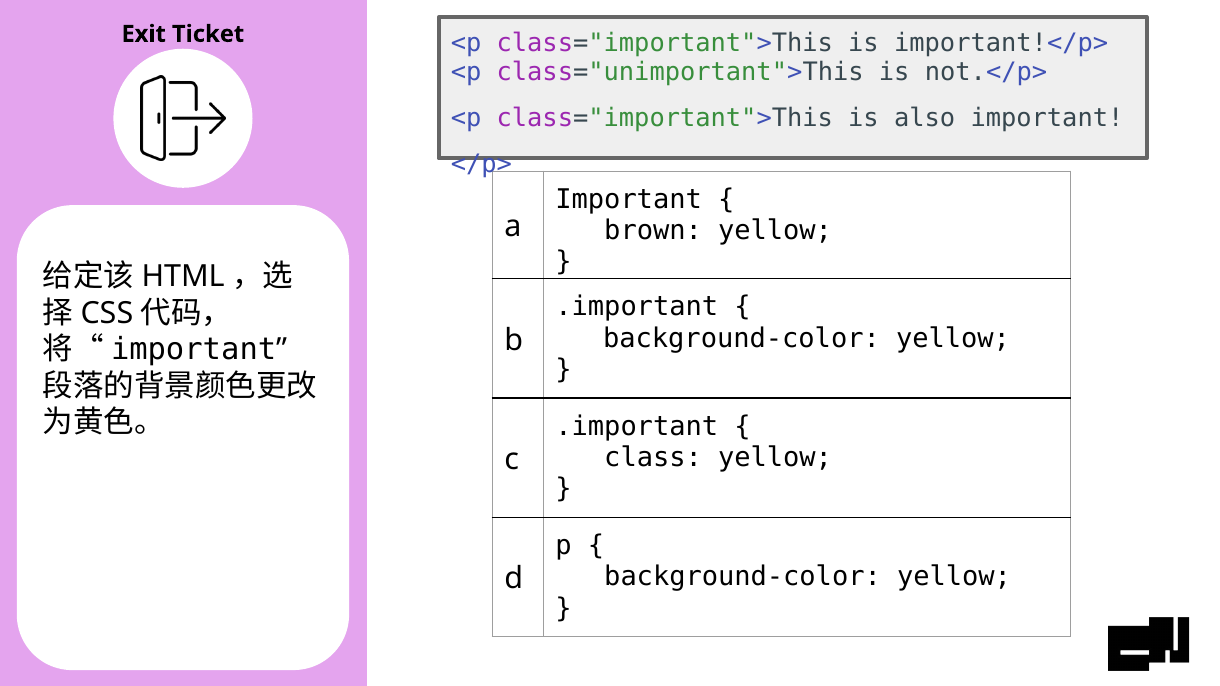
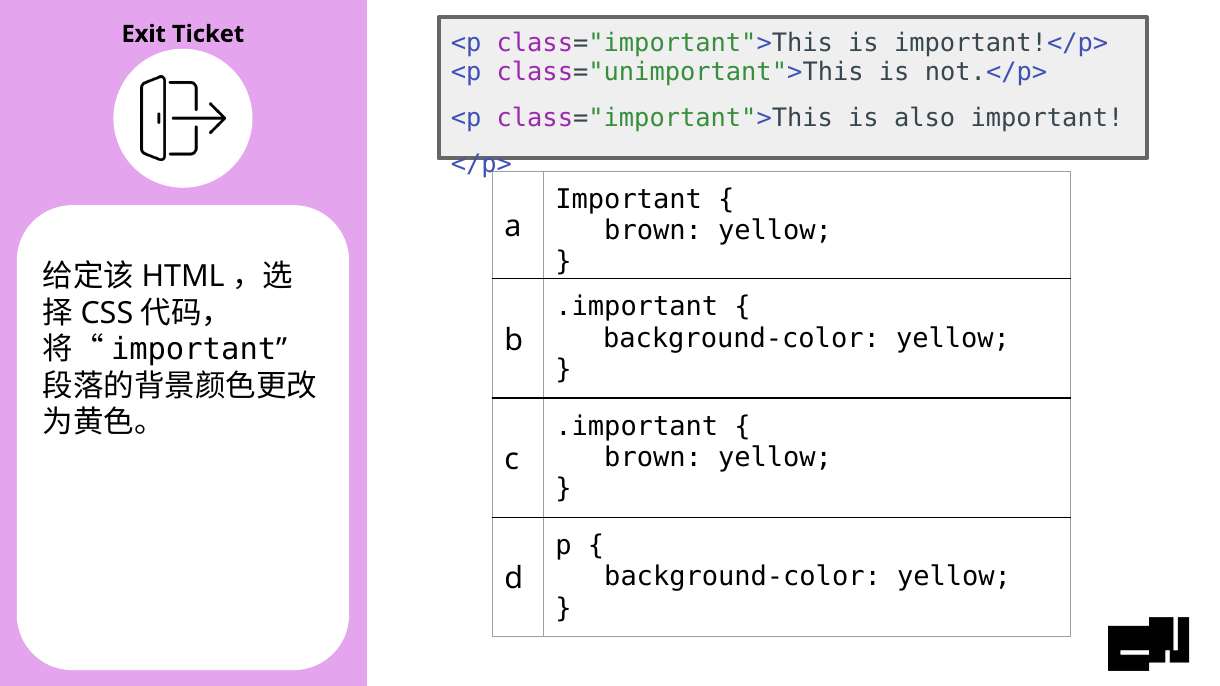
class: class -> brown (653, 458)
